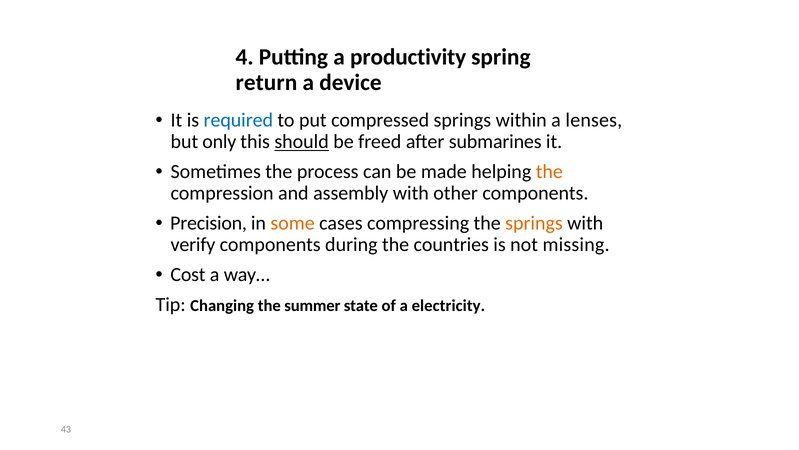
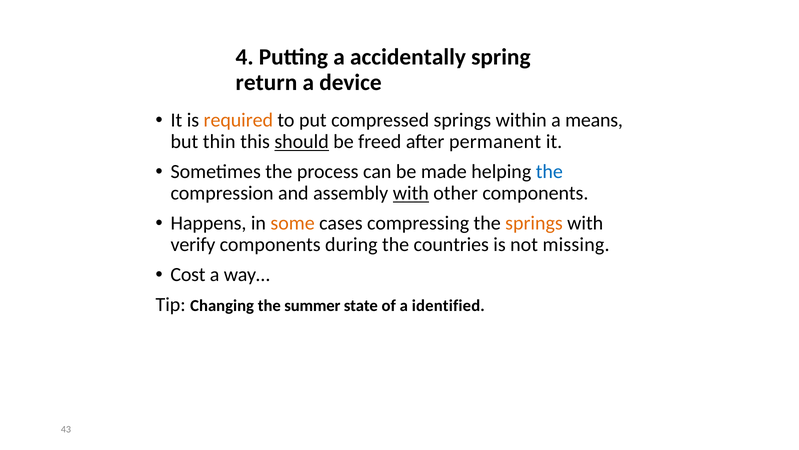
productivity: productivity -> accidentally (408, 57)
required colour: blue -> orange (238, 120)
lenses: lenses -> means (594, 120)
only: only -> thin (219, 142)
submarines: submarines -> permanent (495, 142)
the colour: orange -> blue (549, 172)
with underline: none -> present (411, 193)
Precision: Precision -> Happens (209, 223)
electricity: electricity -> identified (448, 305)
